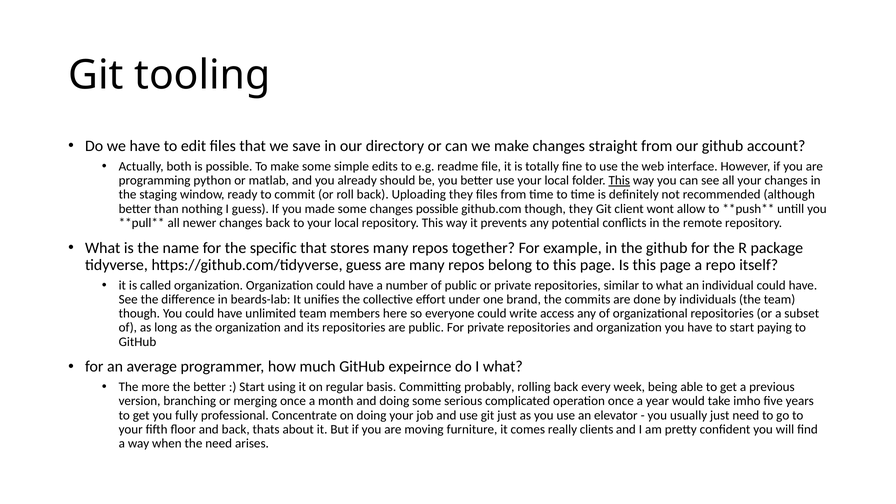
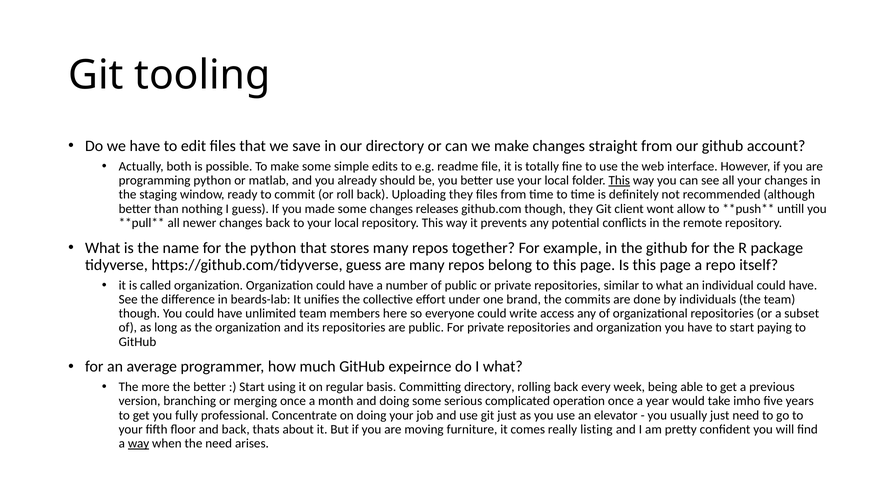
changes possible: possible -> releases (437, 209)
the specific: specific -> python (273, 248)
Committing probably: probably -> directory (489, 387)
clients: clients -> listing (596, 429)
way underline: none -> present (139, 444)
